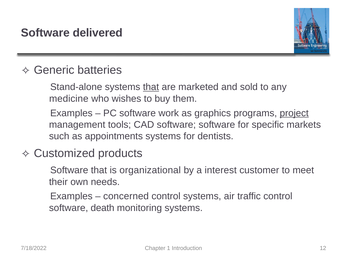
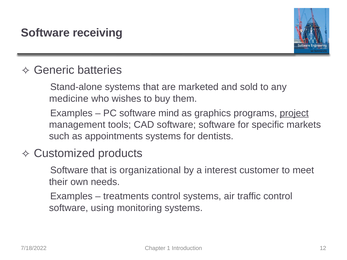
delivered: delivered -> receiving (98, 33)
that underline: present -> none (151, 87)
work: work -> mind (169, 113)
concerned: concerned -> treatments (126, 197)
death: death -> using (102, 208)
